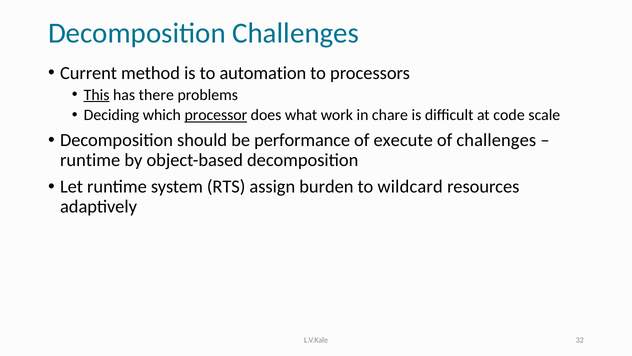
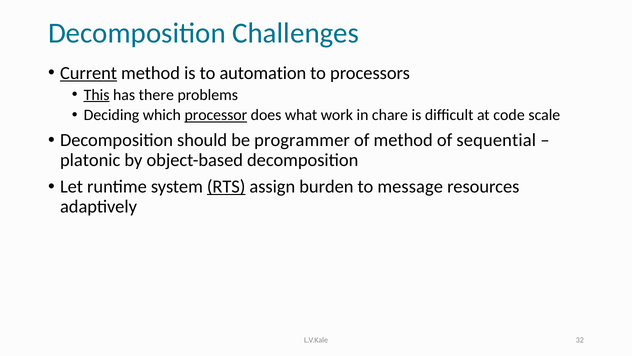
Current underline: none -> present (88, 73)
performance: performance -> programmer (302, 140)
of execute: execute -> method (403, 140)
of challenges: challenges -> sequential (496, 140)
runtime: runtime -> platonic (90, 160)
RTS underline: none -> present (226, 186)
wildcard: wildcard -> message (410, 186)
